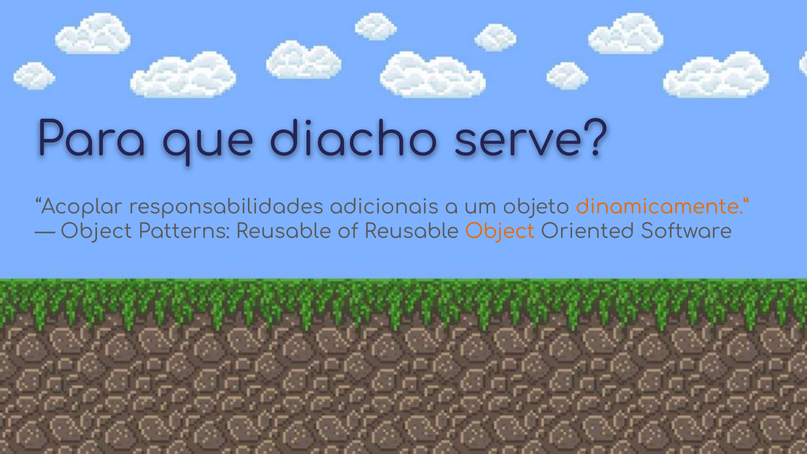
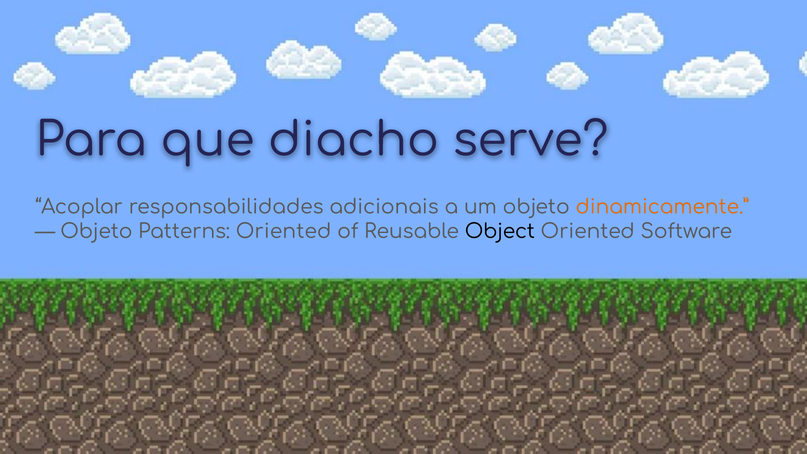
Object: Object -> Objeto (96, 232)
Patterns Reusable: Reusable -> Oriented (284, 232)
Object colour: orange -> black (500, 232)
